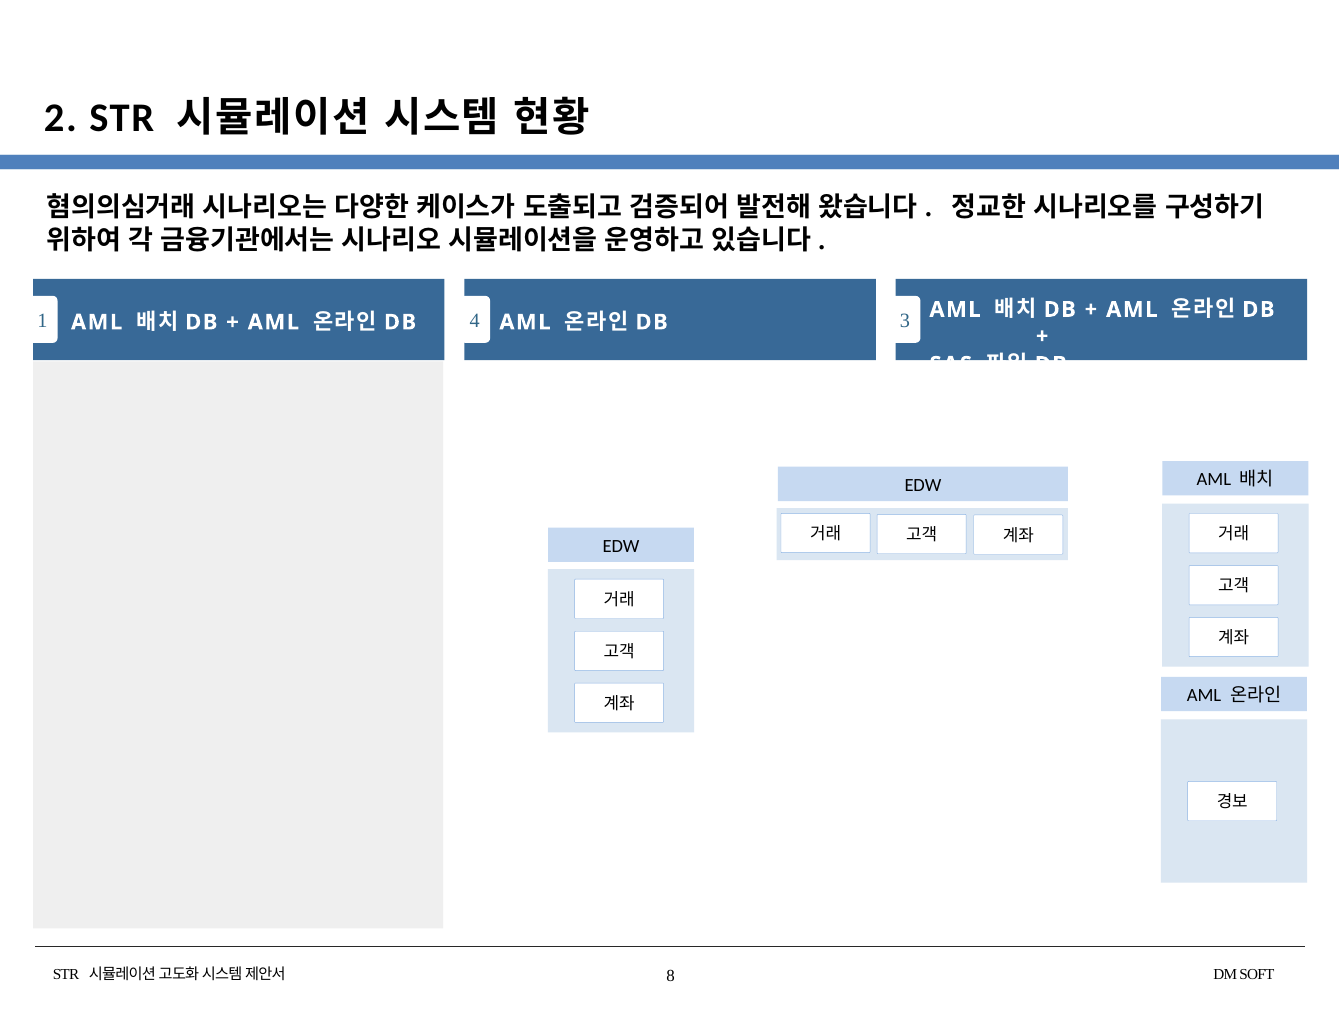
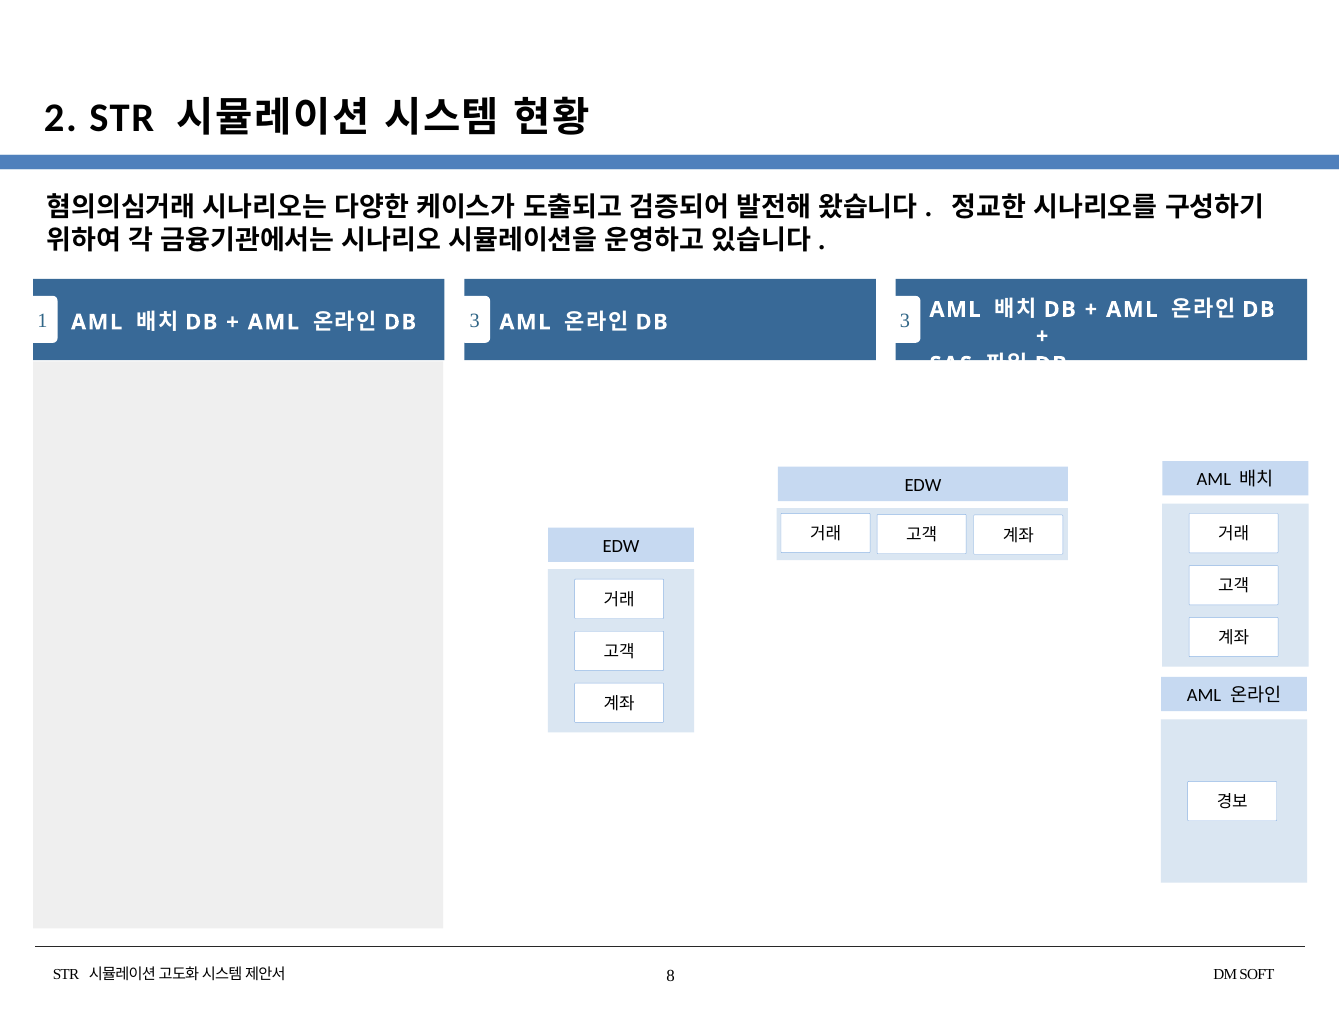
4: 4 -> 3 (475, 320)
